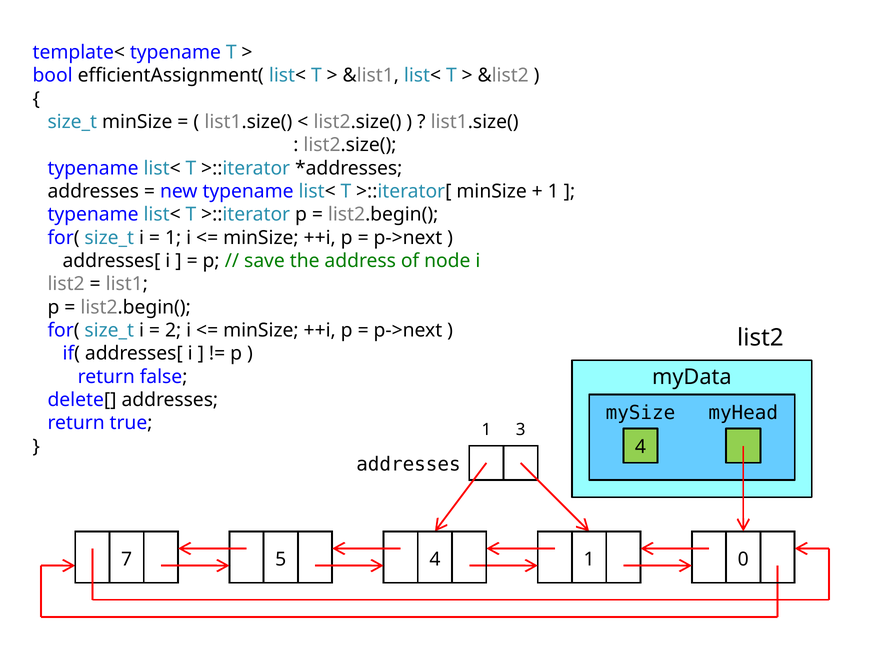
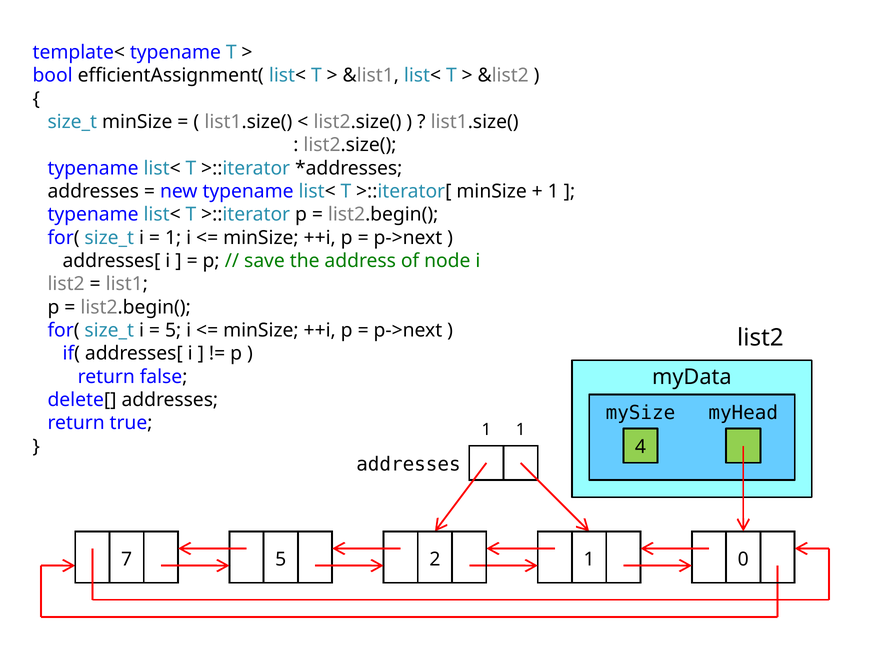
2: 2 -> 5 (173, 331)
1 3: 3 -> 1 (521, 430)
7 4: 4 -> 2 (435, 560)
